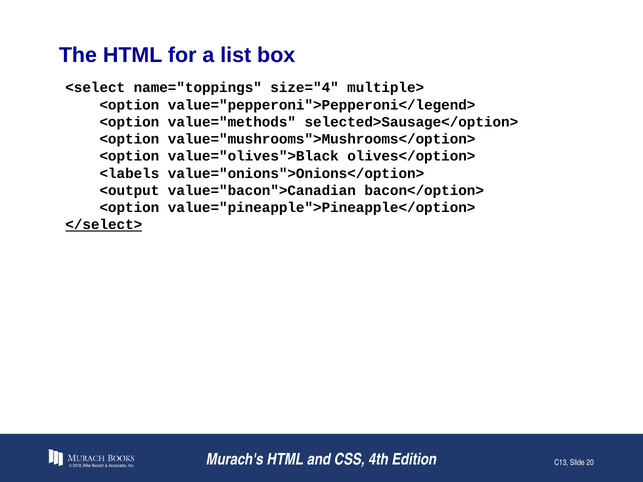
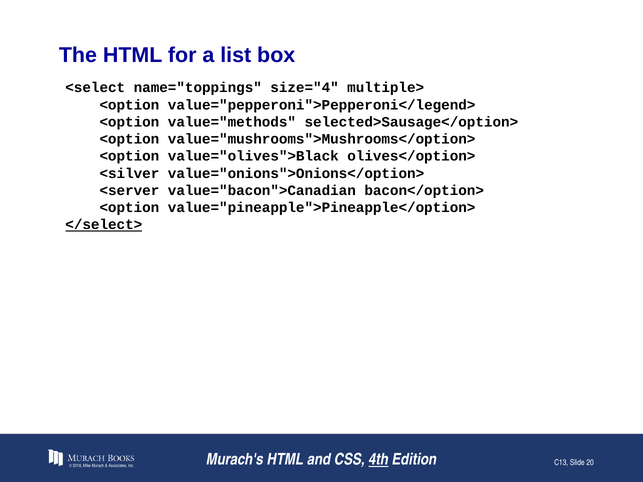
<labels: <labels -> <silver (129, 173)
<output: <output -> <server (129, 191)
4th underline: none -> present (378, 460)
